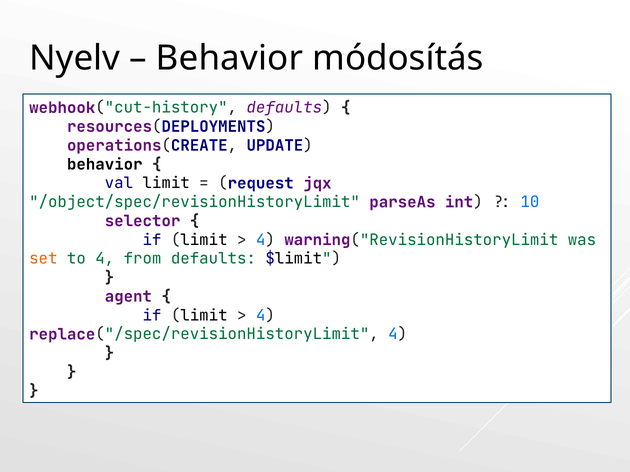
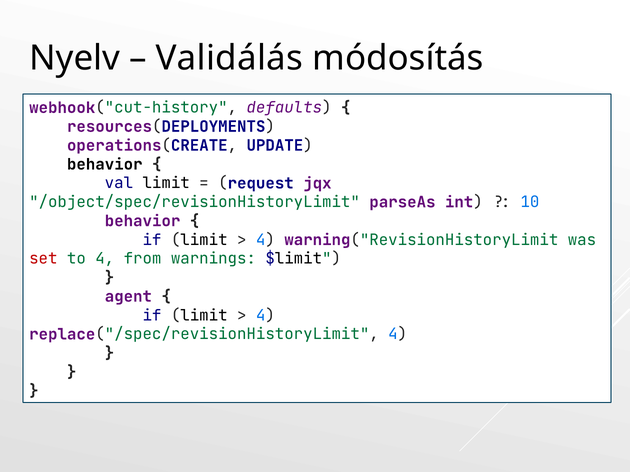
Behavior: Behavior -> Validálás (229, 58)
selector: selector -> behavior (143, 221)
set colour: orange -> red (43, 259)
from defaults: defaults -> warnings (213, 259)
